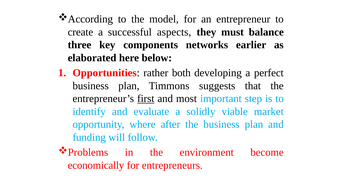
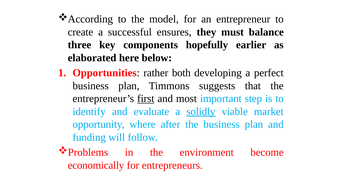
aspects: aspects -> ensures (174, 32)
networks: networks -> hopefully (207, 45)
solidly underline: none -> present (201, 111)
